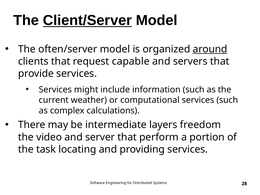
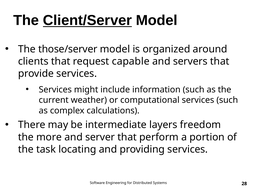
often/server: often/server -> those/server (68, 49)
around underline: present -> none (210, 49)
video: video -> more (49, 137)
